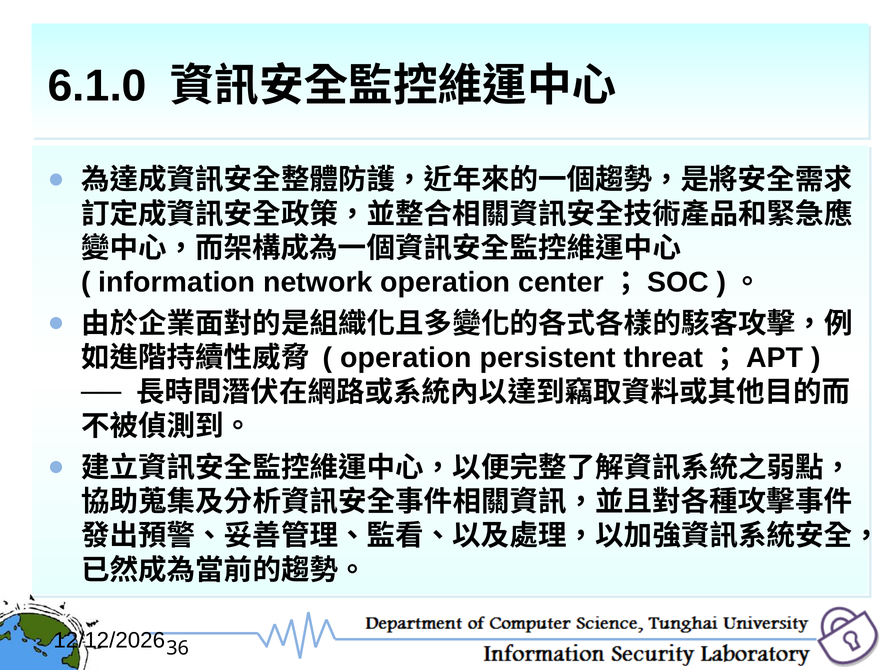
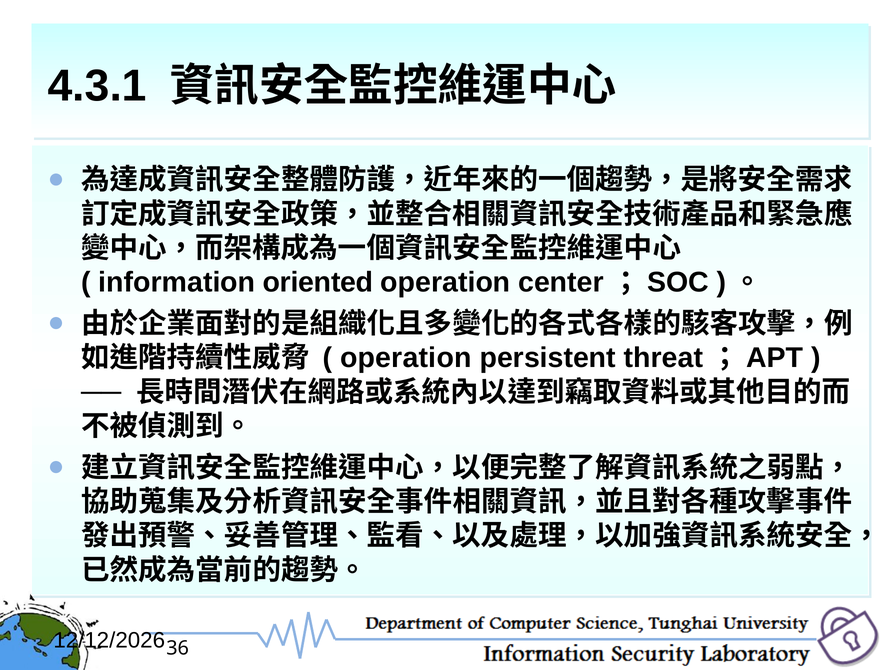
6.1.0: 6.1.0 -> 4.3.1 (97, 86)
network: network -> oriented (318, 282)
